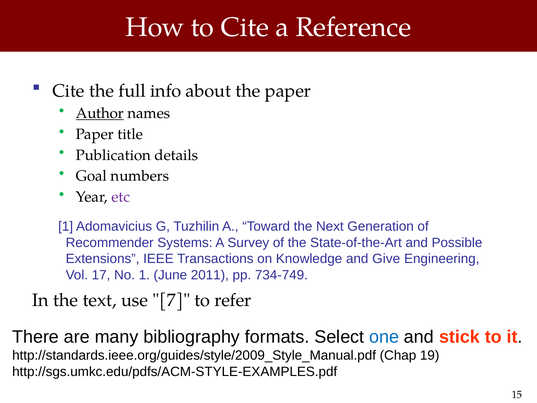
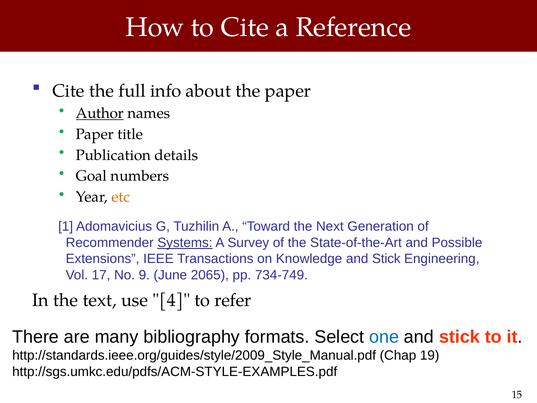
etc colour: purple -> orange (121, 197)
Systems underline: none -> present (185, 243)
Knowledge and Give: Give -> Stick (386, 259)
No 1: 1 -> 9 (144, 275)
2011: 2011 -> 2065 (210, 275)
7: 7 -> 4 (171, 300)
